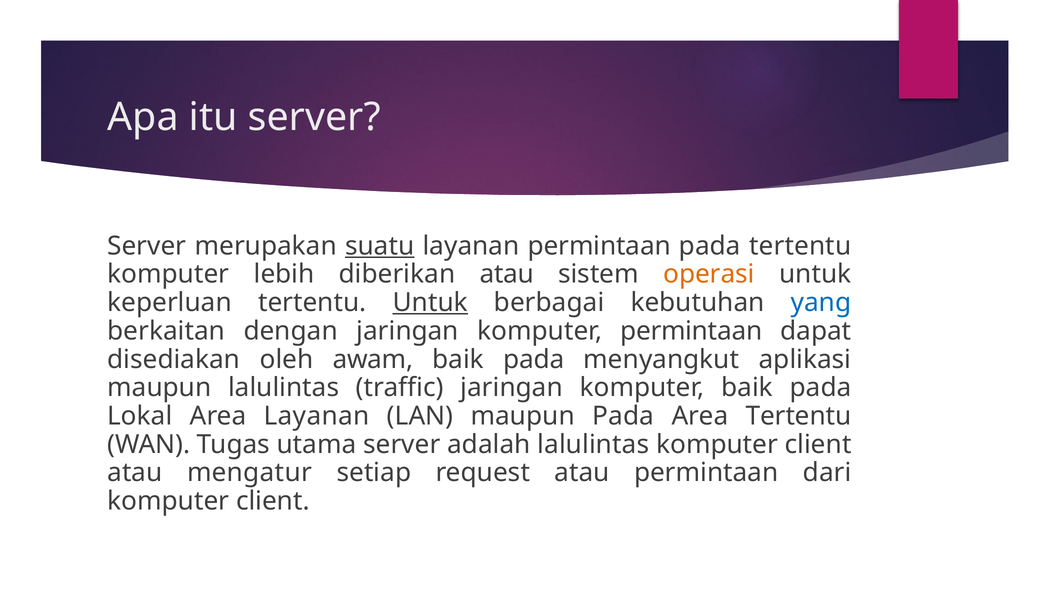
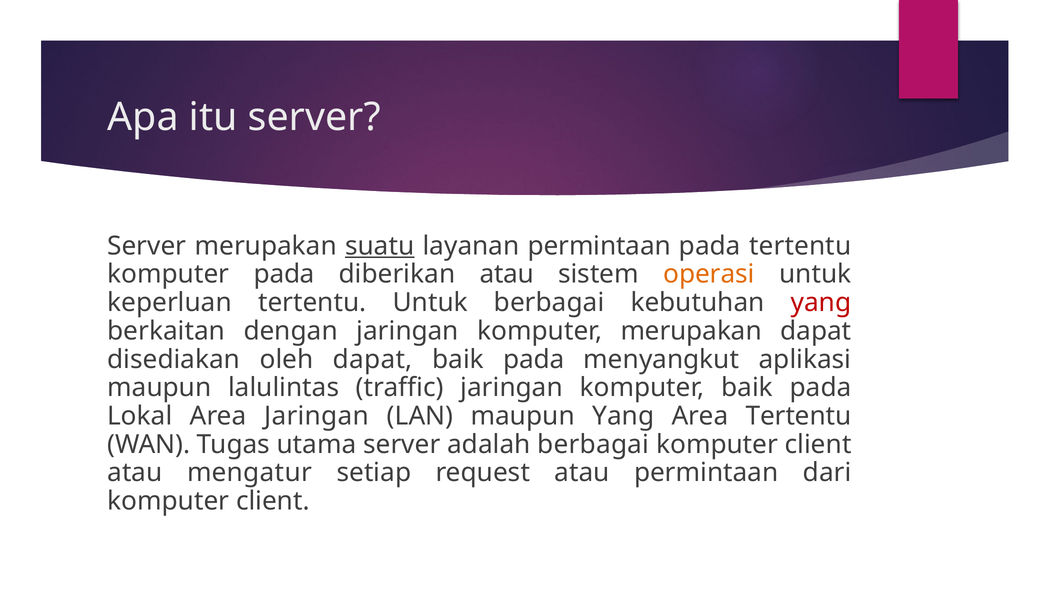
komputer lebih: lebih -> pada (284, 274)
Untuk underline: present -> none (430, 302)
yang colour: blue -> red (821, 302)
komputer permintaan: permintaan -> merupakan (691, 331)
oleh awam: awam -> dapat (373, 359)
Area Layanan: Layanan -> Jaringan (317, 416)
maupun Pada: Pada -> Yang (623, 416)
adalah lalulintas: lalulintas -> berbagai (593, 444)
